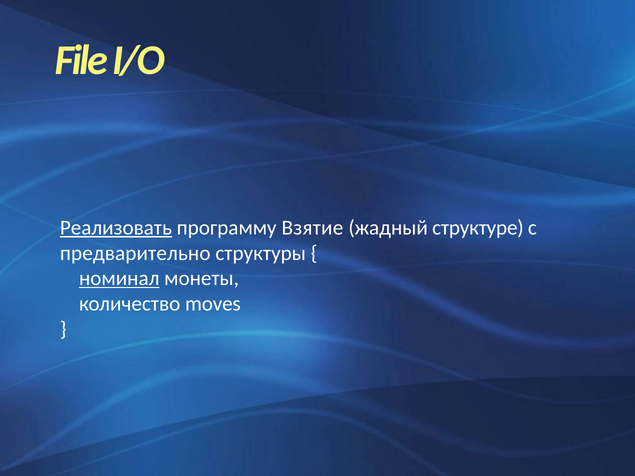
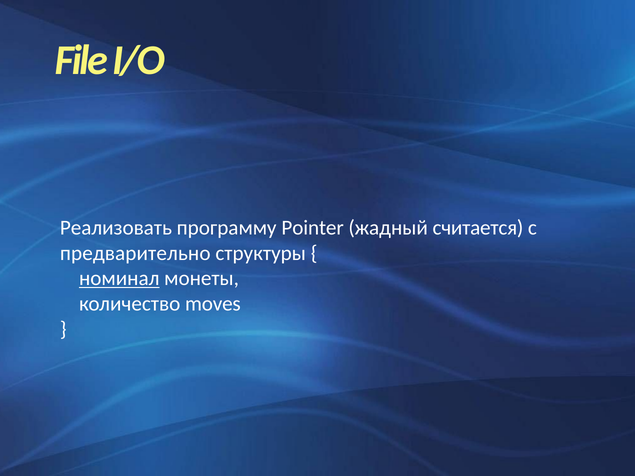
Реализовать underline: present -> none (116, 228)
Взятие: Взятие -> Pointer (313, 228)
структуре: структуре -> считается (478, 228)
